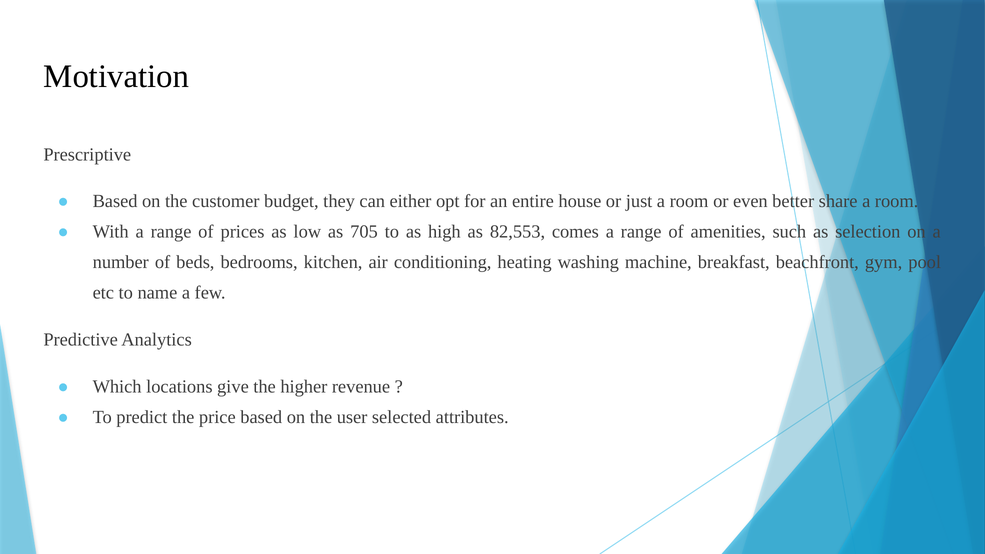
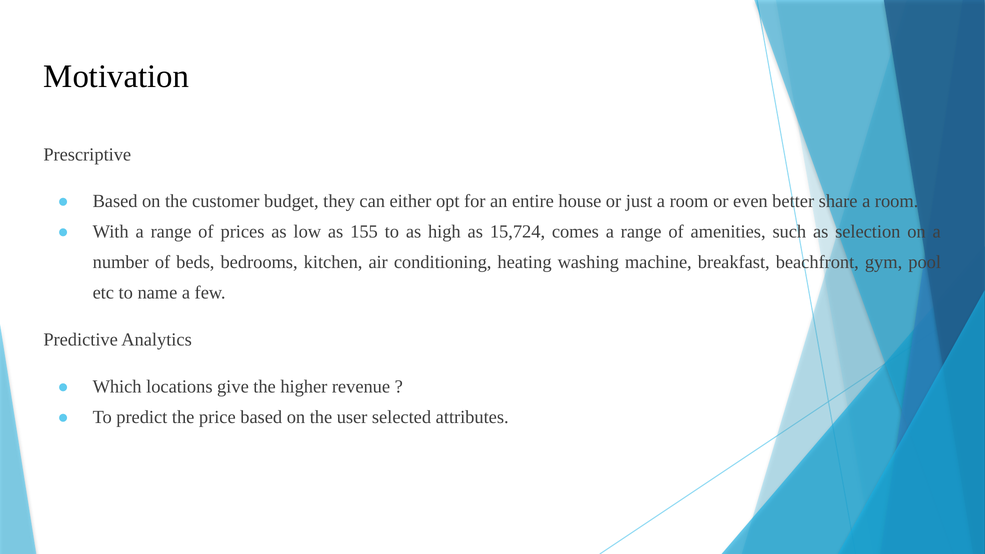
705: 705 -> 155 (364, 232)
82,553: 82,553 -> 15,724 (518, 232)
